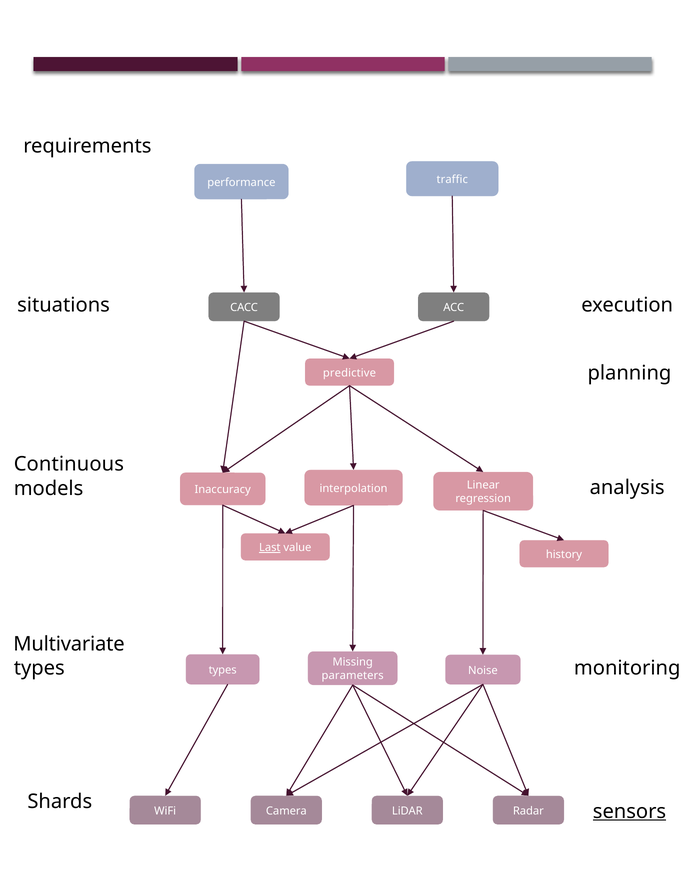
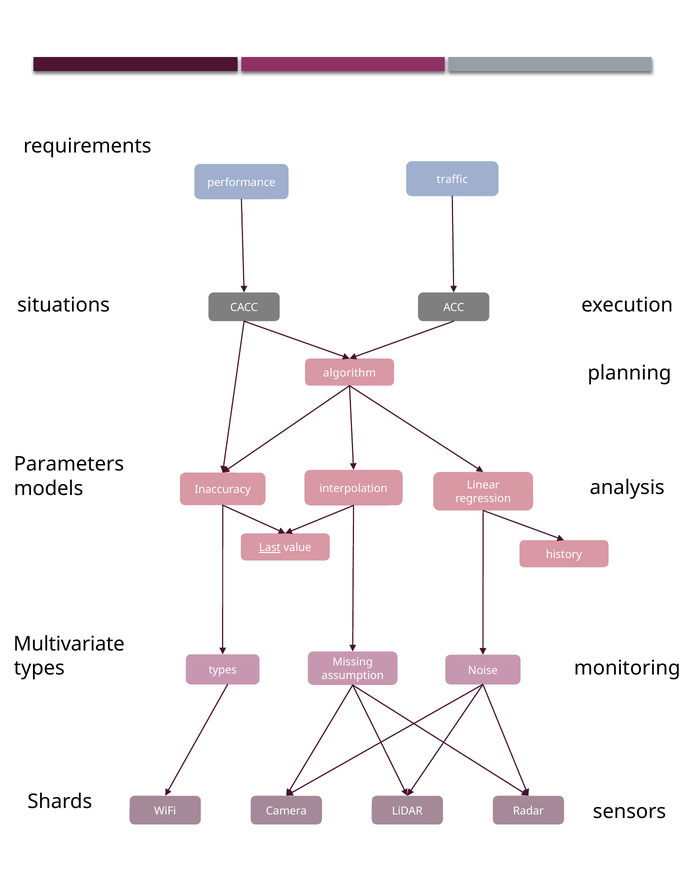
predictive: predictive -> algorithm (349, 373)
Continuous: Continuous -> Parameters (69, 464)
parameters: parameters -> assumption (353, 676)
sensors underline: present -> none (629, 811)
